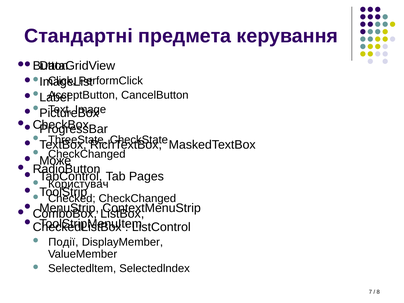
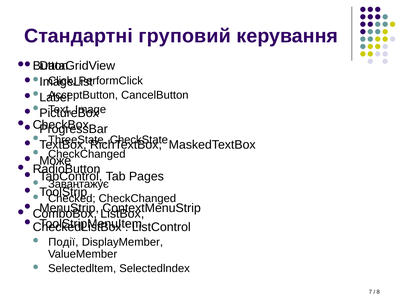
предмета: предмета -> груповий (185, 36)
Користувач: Користувач -> Завантажує (78, 184)
